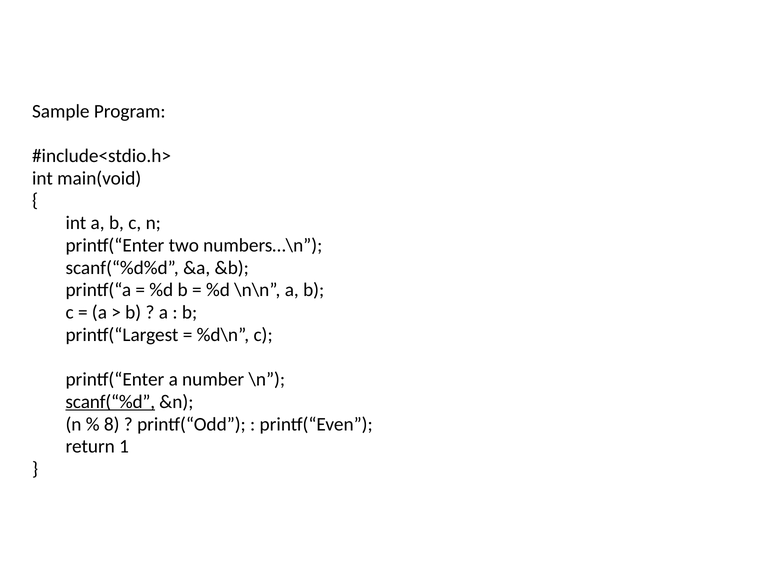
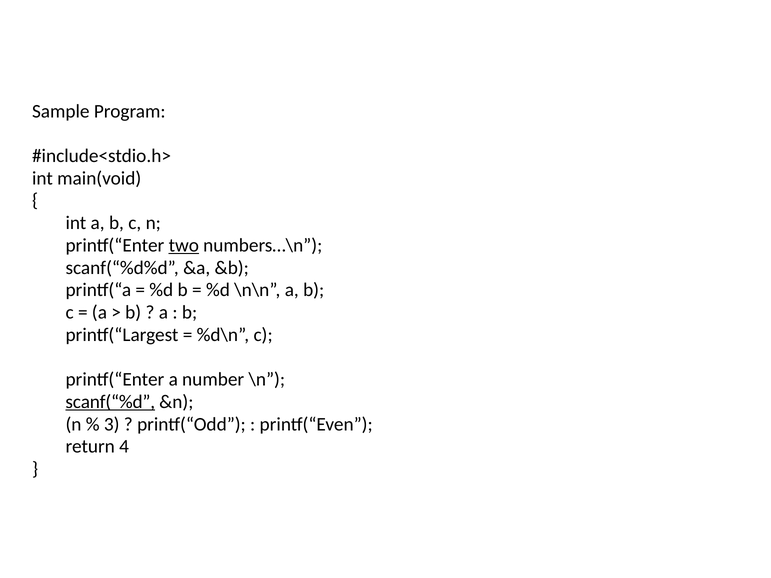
two underline: none -> present (184, 245)
8: 8 -> 3 (112, 424)
1: 1 -> 4 (124, 447)
